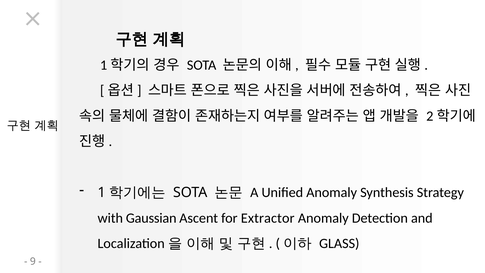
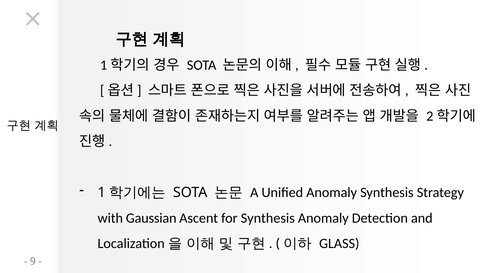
for Extractor: Extractor -> Synthesis (268, 218)
